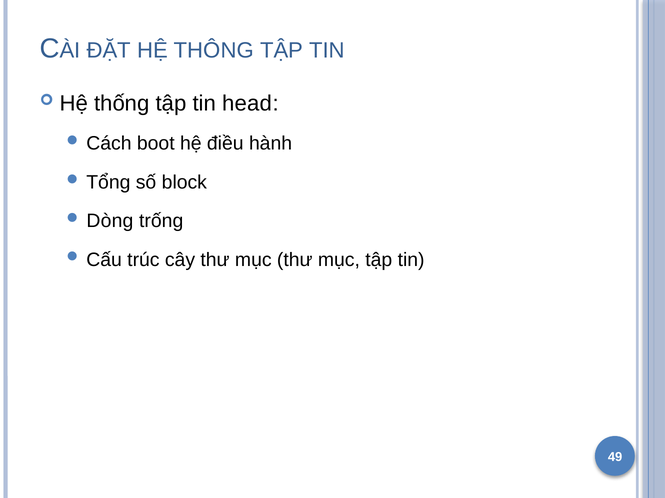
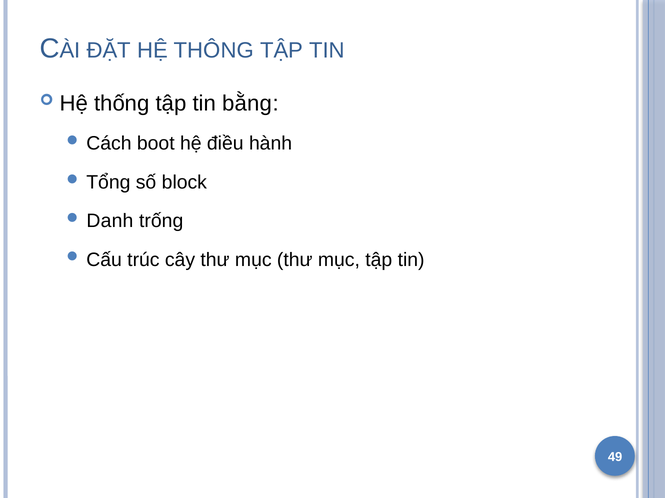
head: head -> bằng (251, 103)
Dòng: Dòng -> Danh (110, 221)
